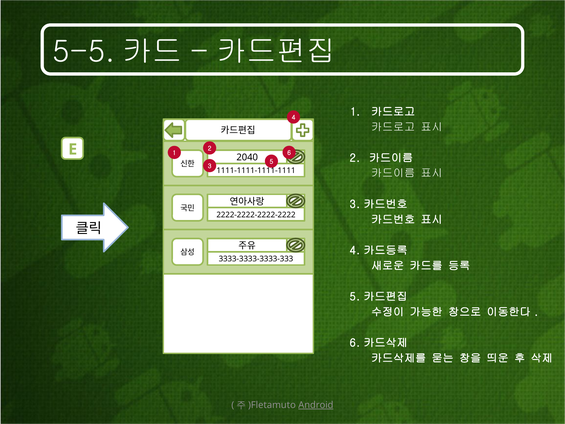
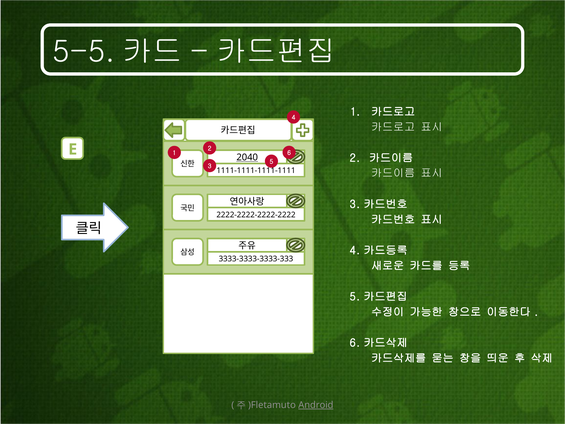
2040 underline: none -> present (247, 157)
